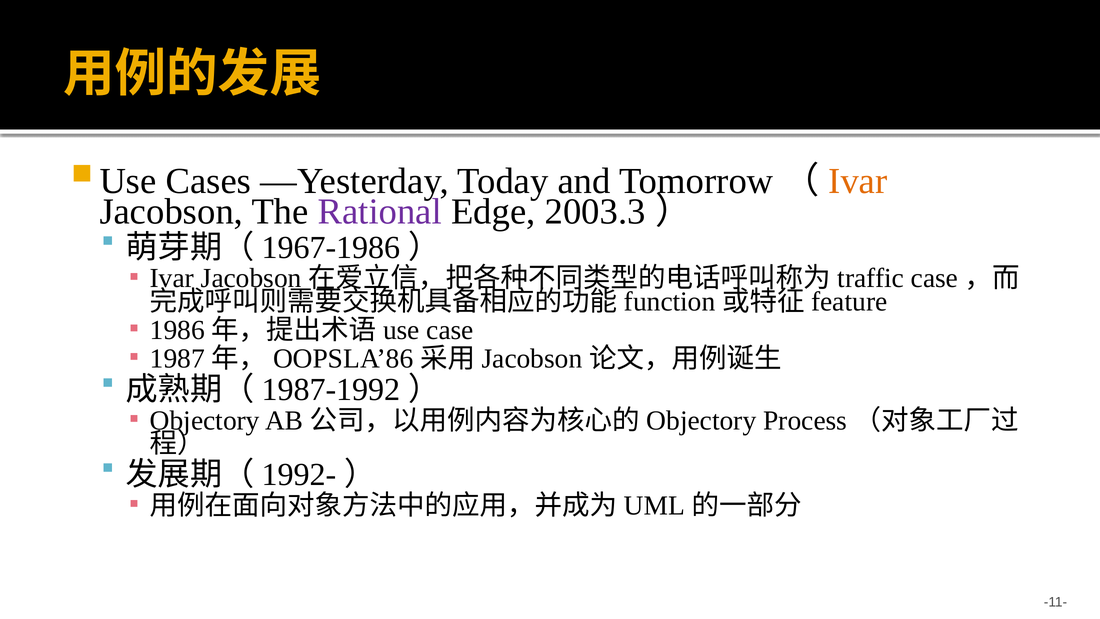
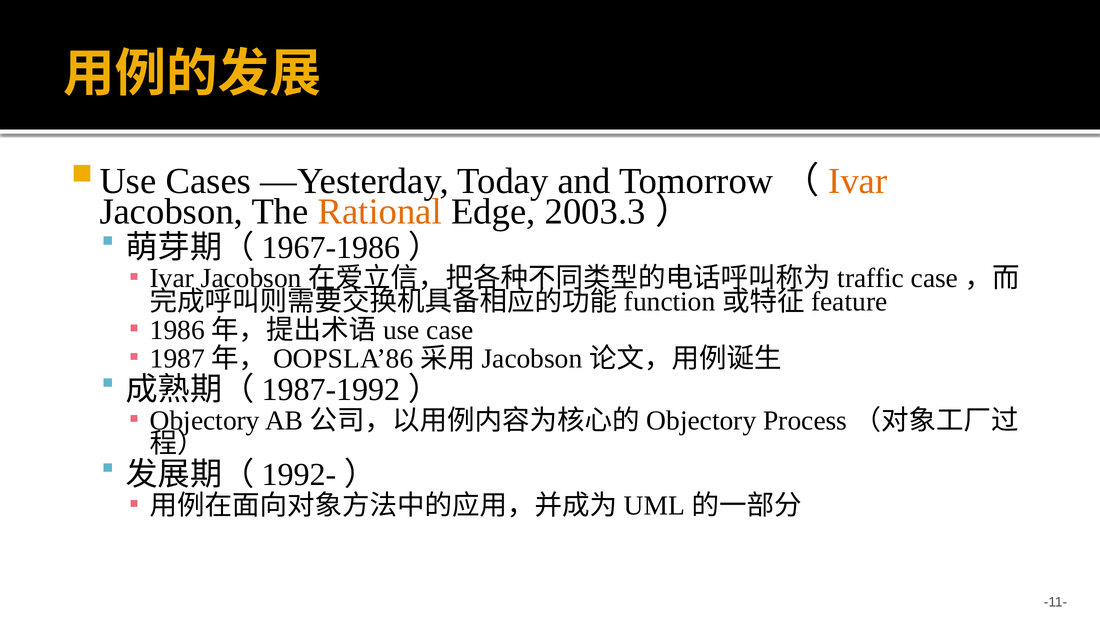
Rational colour: purple -> orange (380, 212)
